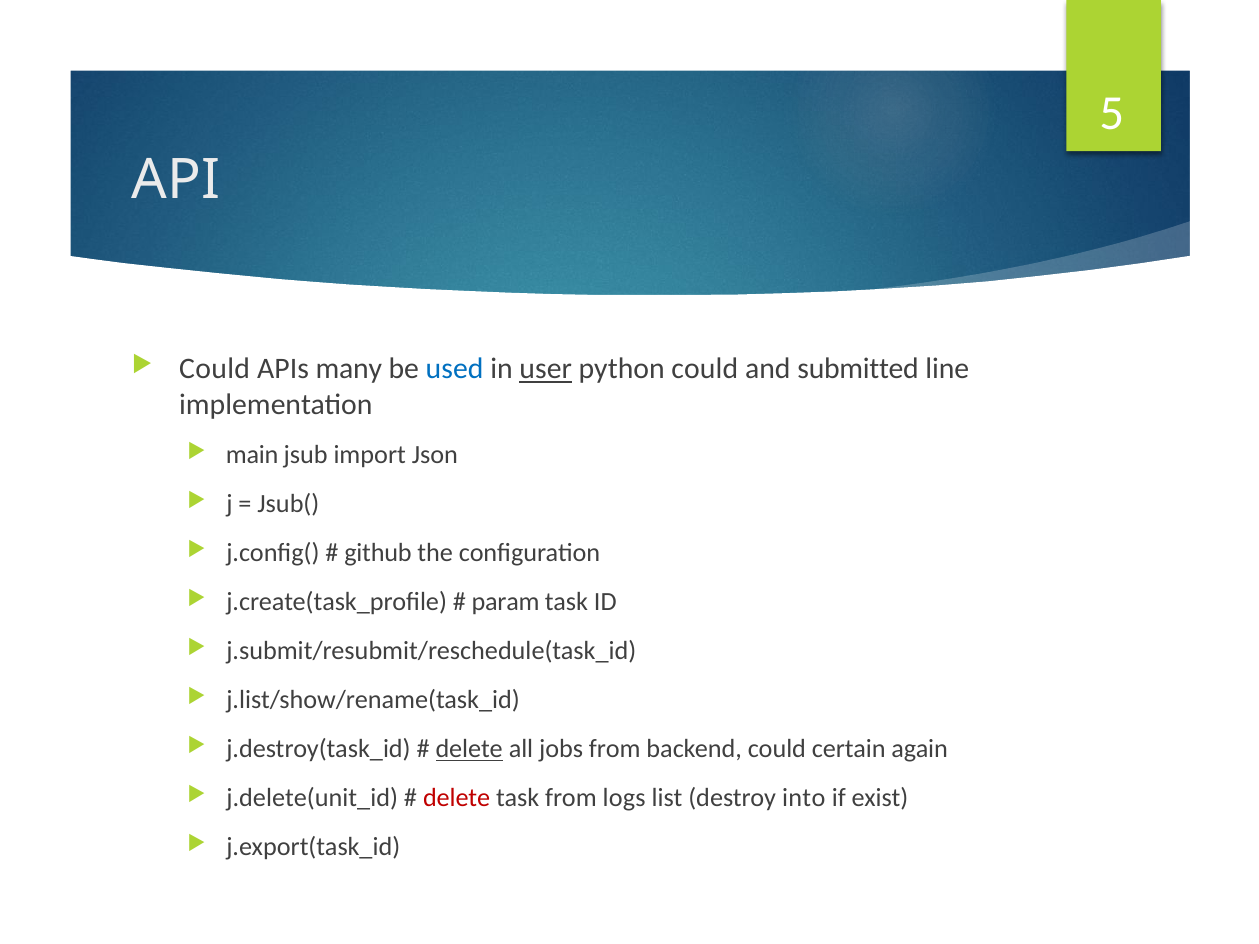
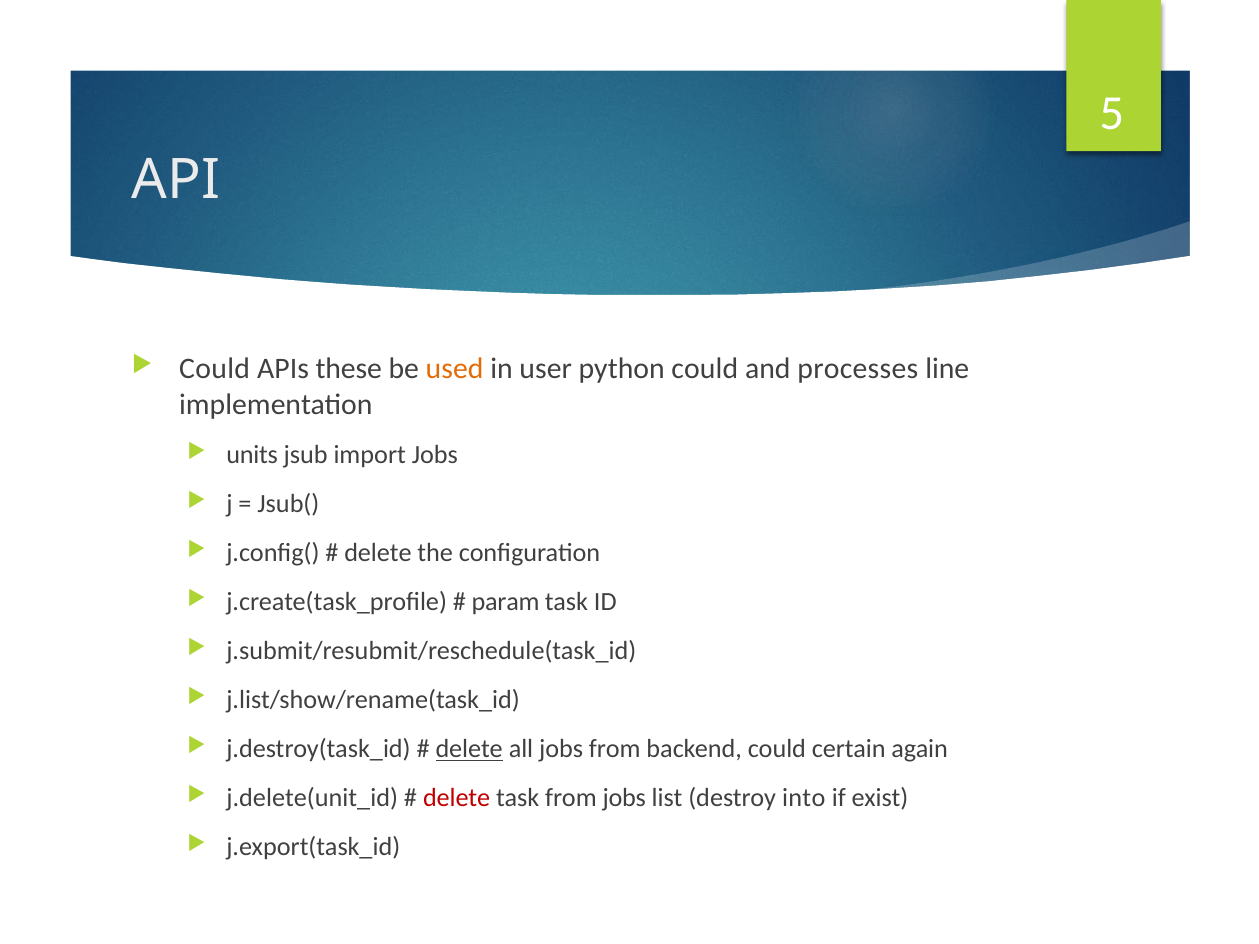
many: many -> these (349, 369)
used colour: blue -> orange (455, 369)
user underline: present -> none (546, 369)
submitted: submitted -> processes (858, 369)
main: main -> units (252, 455)
import Json: Json -> Jobs (435, 455)
github: github -> delete (378, 553)
from logs: logs -> jobs (624, 798)
